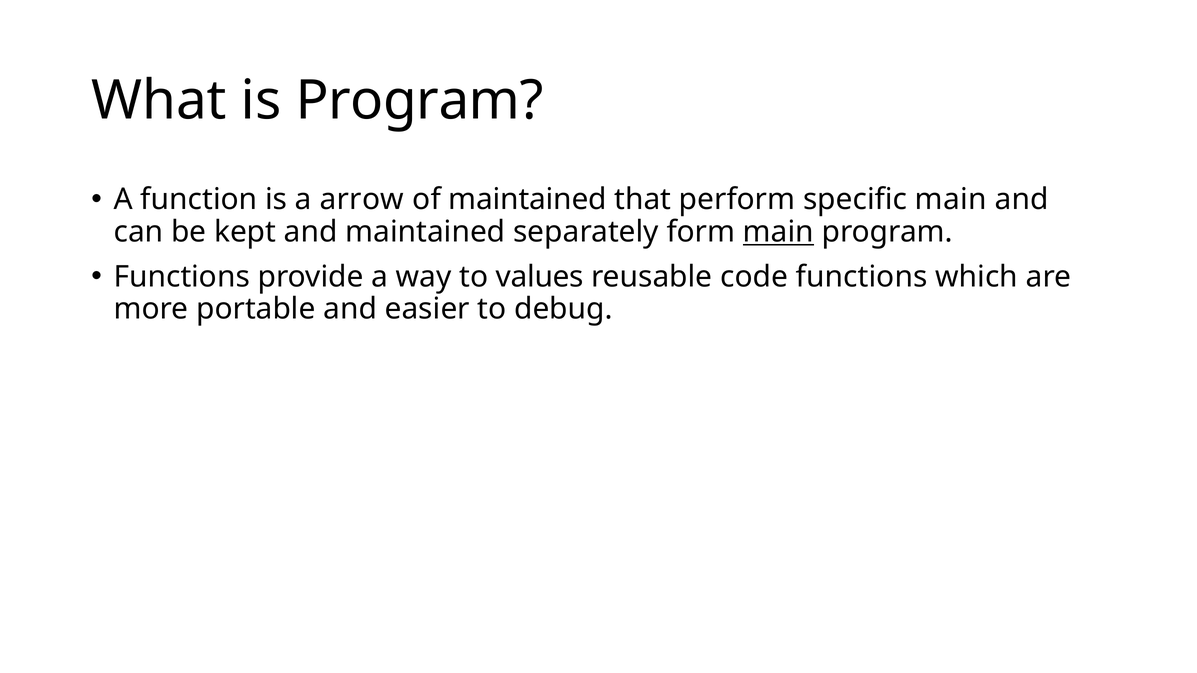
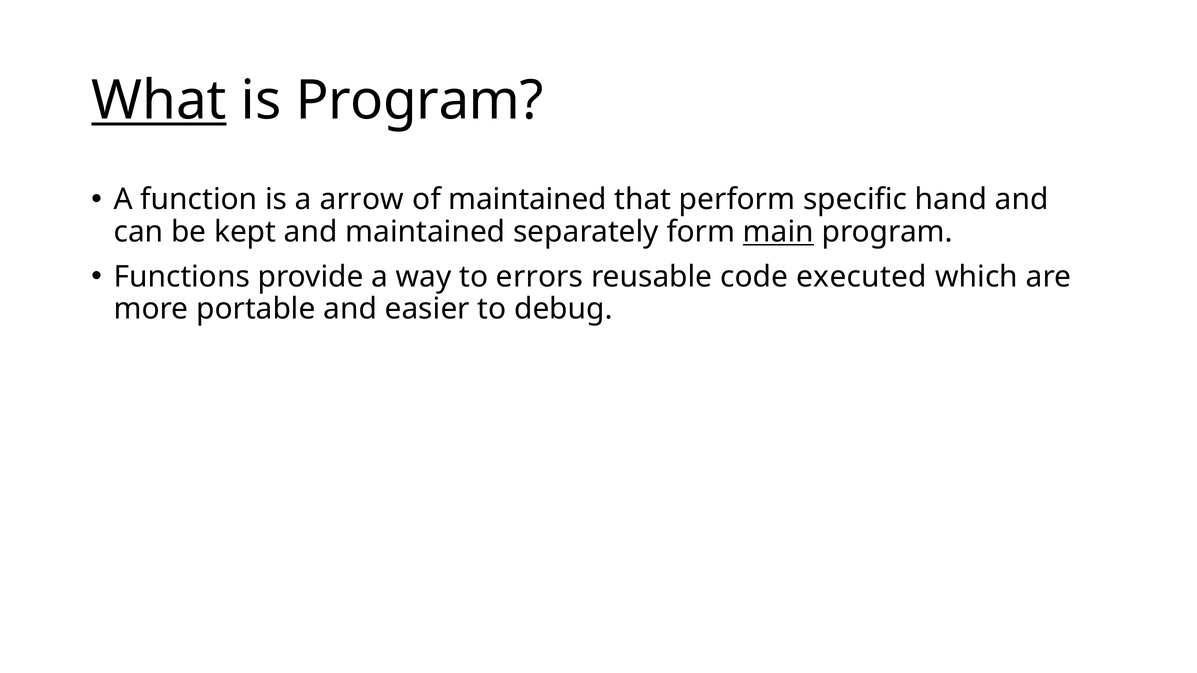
What underline: none -> present (159, 101)
specific main: main -> hand (951, 200)
values: values -> errors (540, 277)
code functions: functions -> executed (862, 277)
